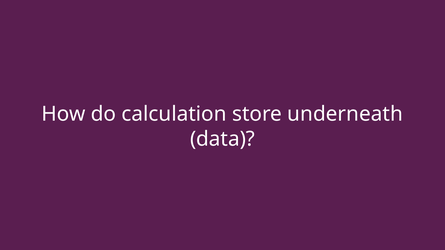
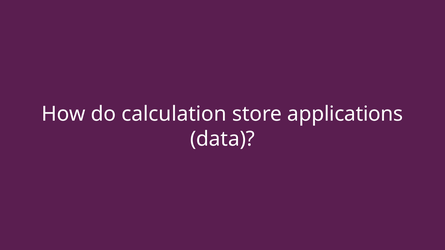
underneath: underneath -> applications (345, 114)
